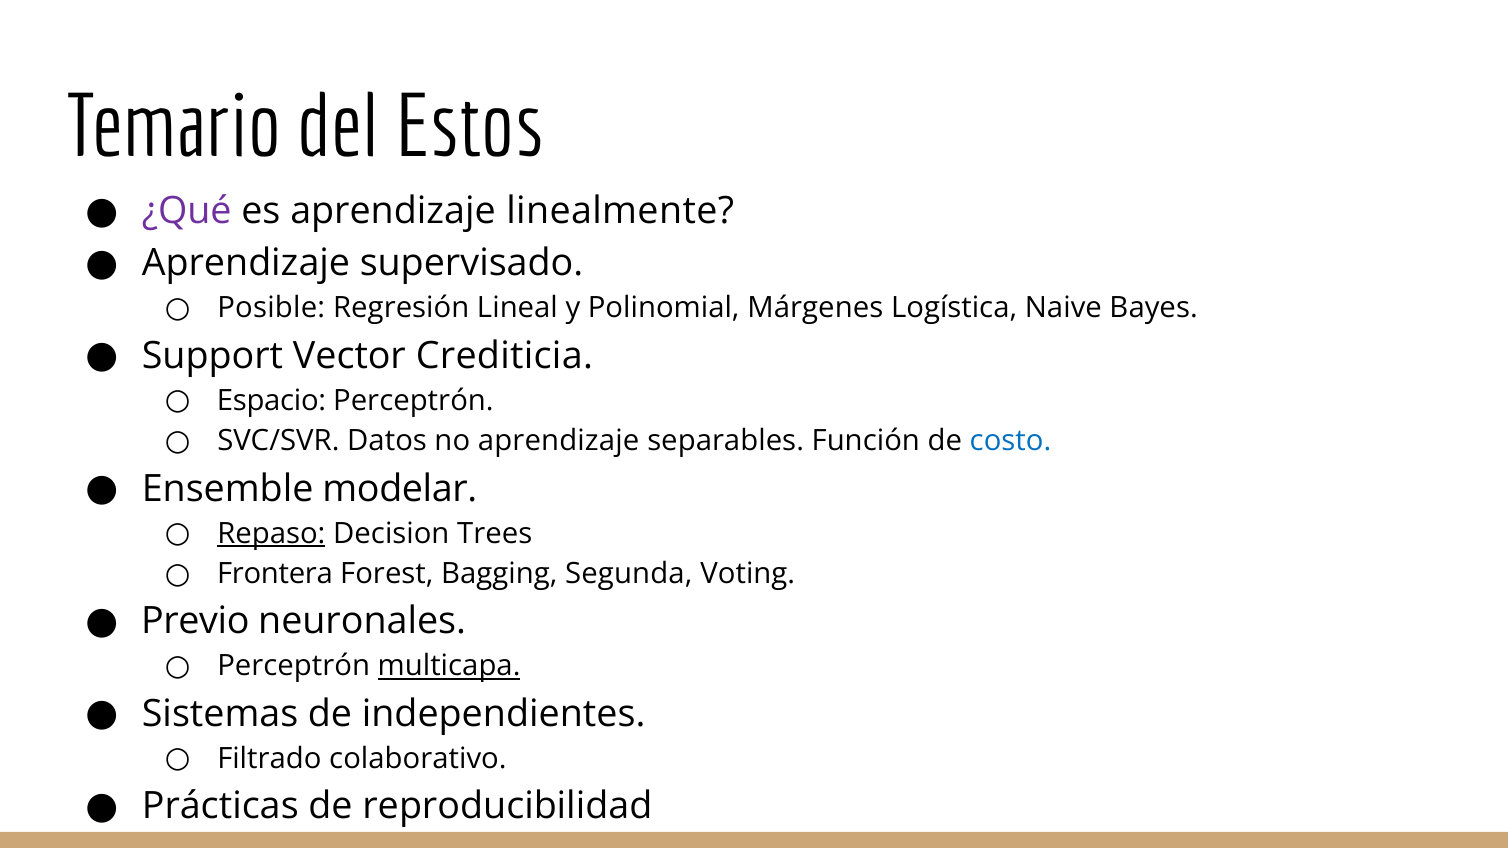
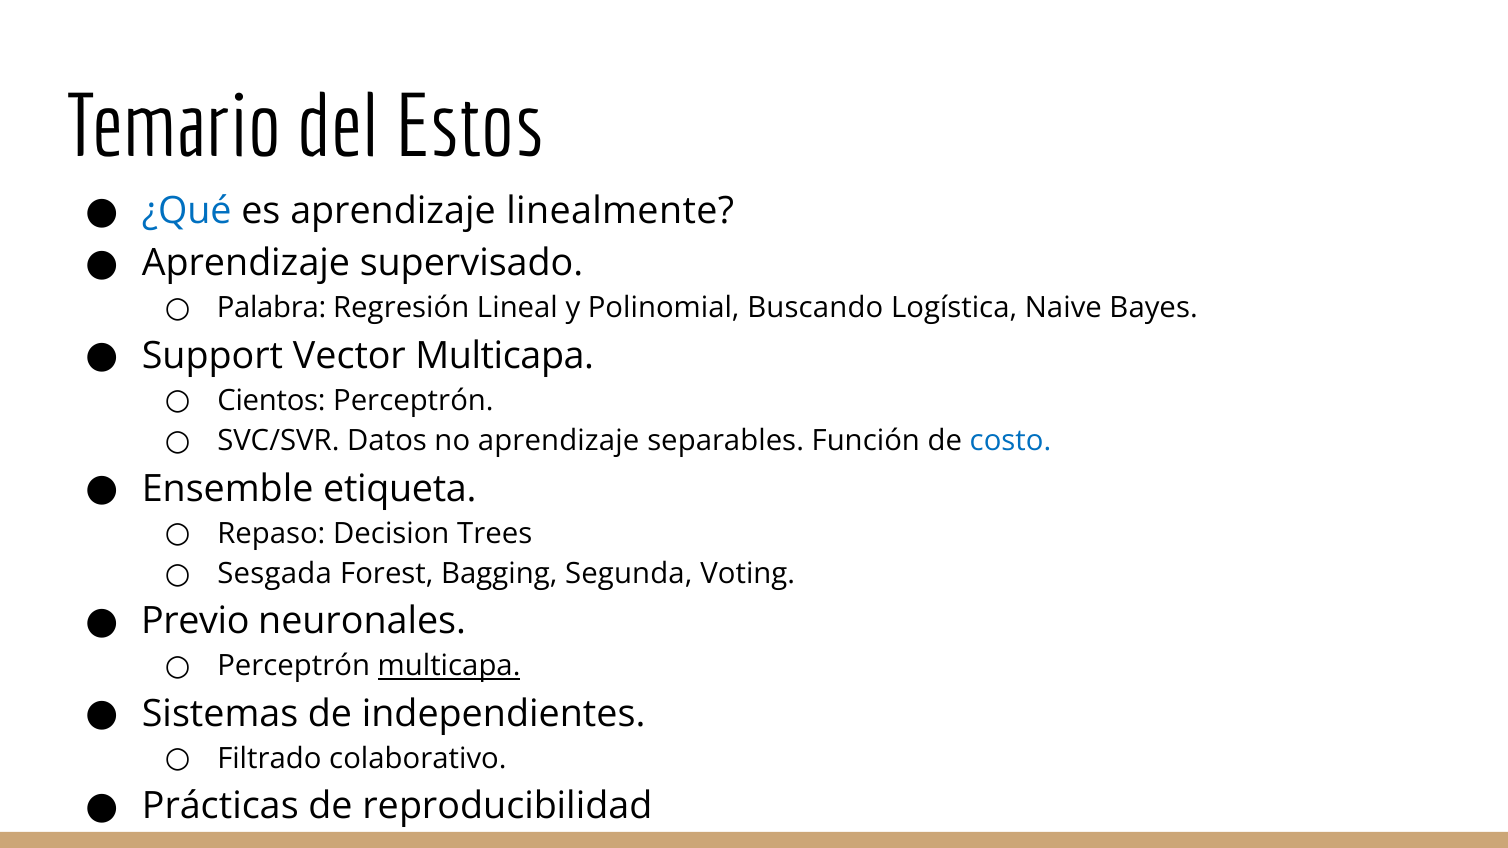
¿Qué colour: purple -> blue (187, 211)
Posible: Posible -> Palabra (272, 308)
Márgenes: Márgenes -> Buscando (815, 308)
Vector Crediticia: Crediticia -> Multicapa (505, 356)
Espacio: Espacio -> Cientos (271, 401)
modelar: modelar -> etiqueta (400, 489)
Repaso underline: present -> none (271, 534)
Frontera: Frontera -> Sesgada (275, 574)
